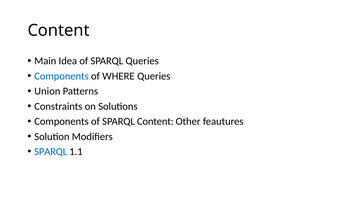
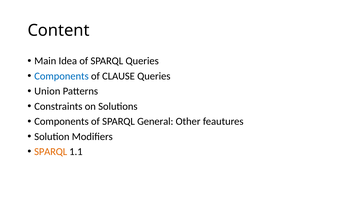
WHERE: WHERE -> CLAUSE (119, 76)
SPARQL Content: Content -> General (155, 121)
SPARQL colour: blue -> orange (51, 152)
